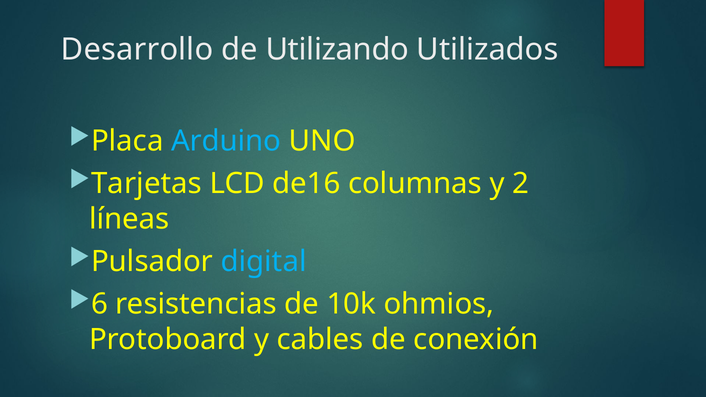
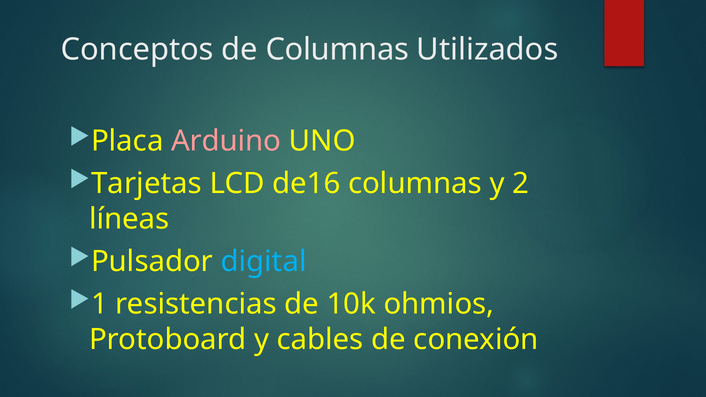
Desarrollo: Desarrollo -> Conceptos (137, 50)
de Utilizando: Utilizando -> Columnas (337, 50)
Arduino colour: light blue -> pink (226, 141)
6: 6 -> 1 (99, 304)
